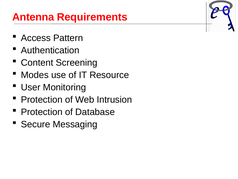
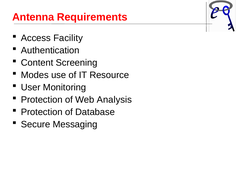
Pattern: Pattern -> Facility (68, 38)
Intrusion: Intrusion -> Analysis (114, 99)
